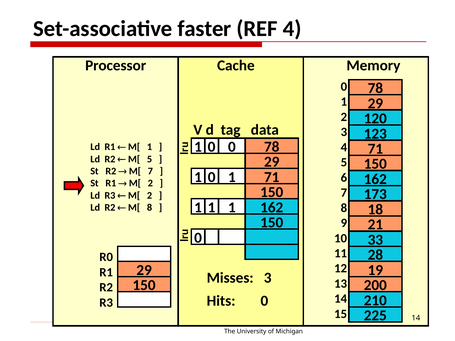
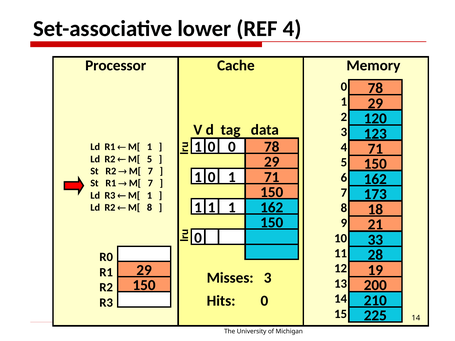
faster: faster -> lower (204, 29)
2: 2 -> 7 (150, 183)
2: 2 -> 1 (149, 196)
